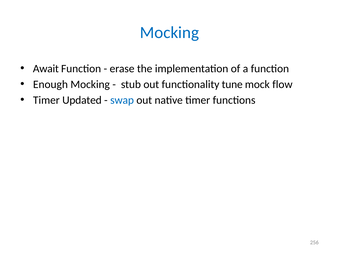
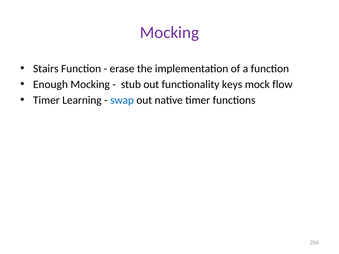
Mocking colour: blue -> purple (169, 33)
Await: Await -> Stairs (46, 69)
tune: tune -> keys (232, 84)
Updated: Updated -> Learning (82, 100)
